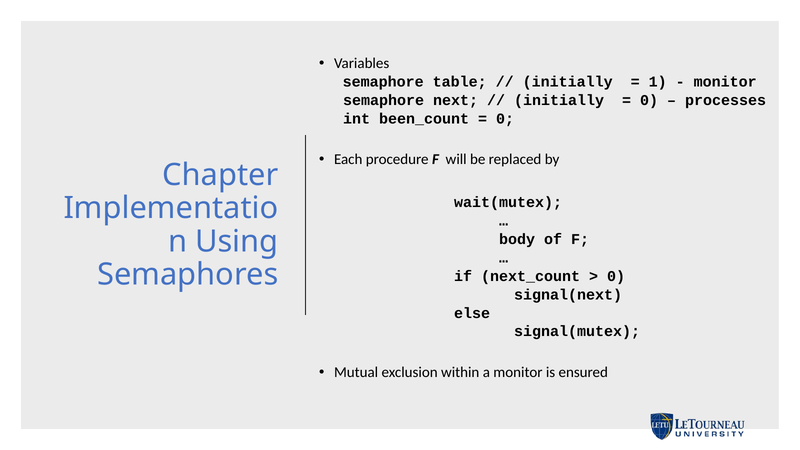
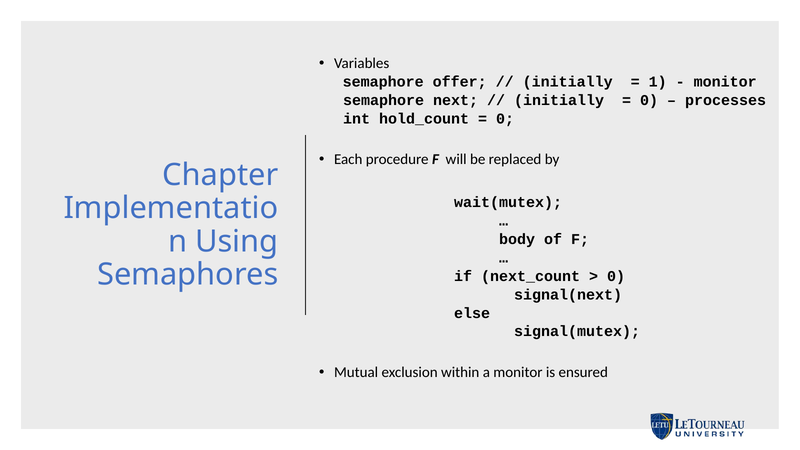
table: table -> offer (460, 82)
been_count: been_count -> hold_count (424, 119)
